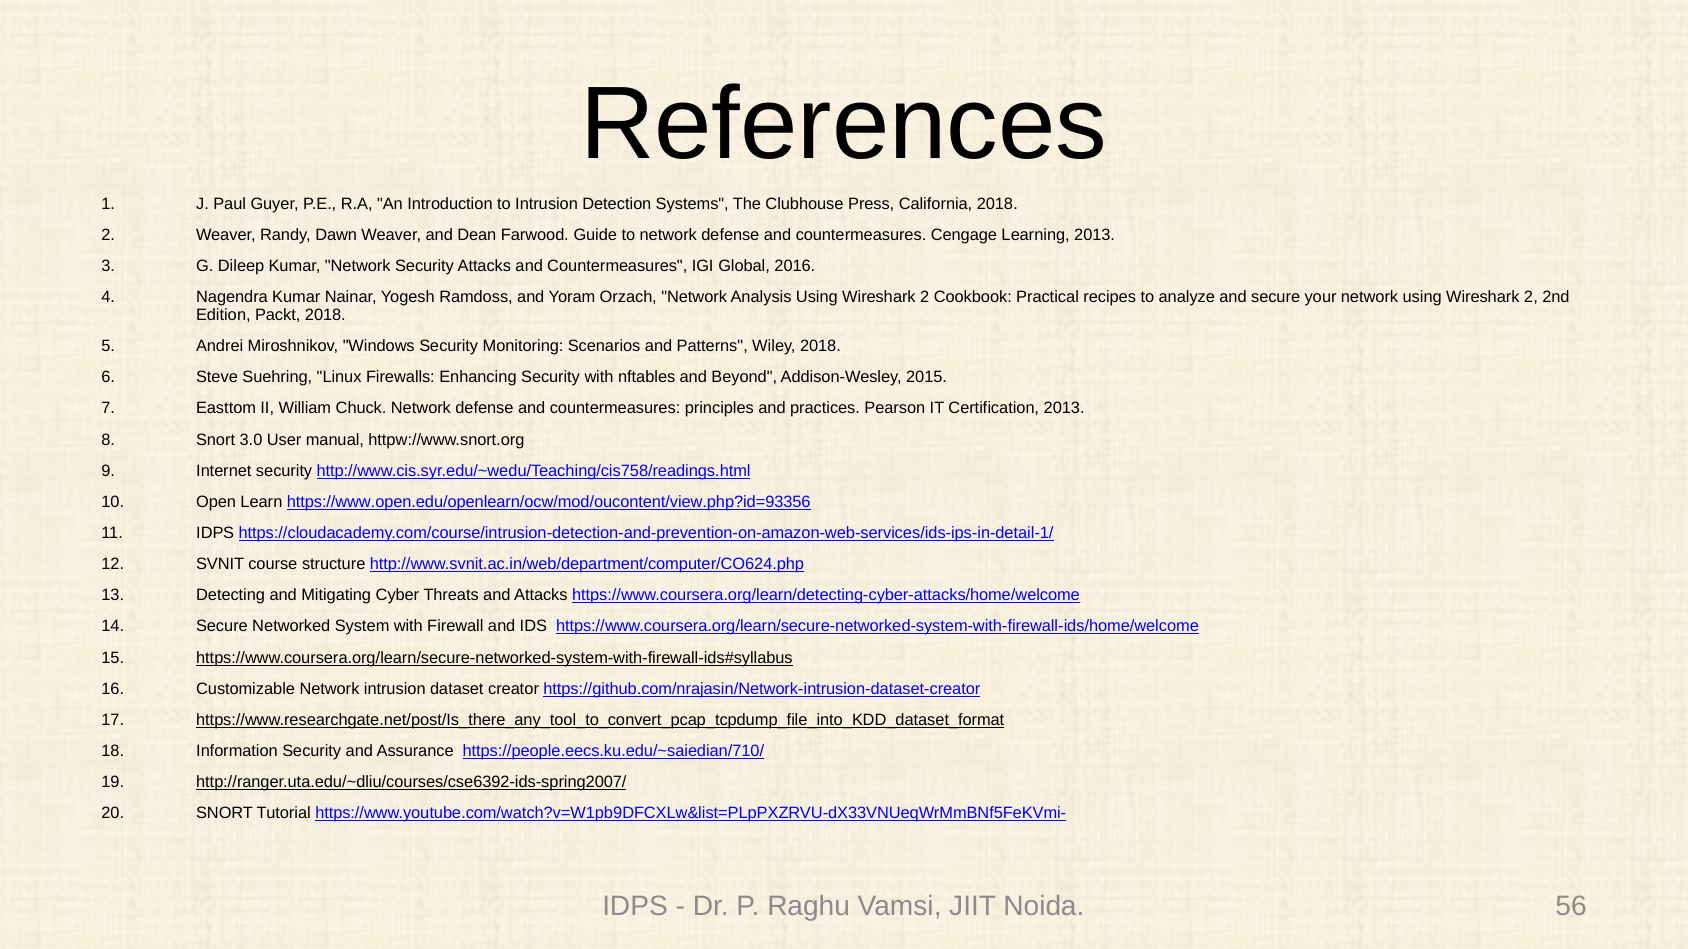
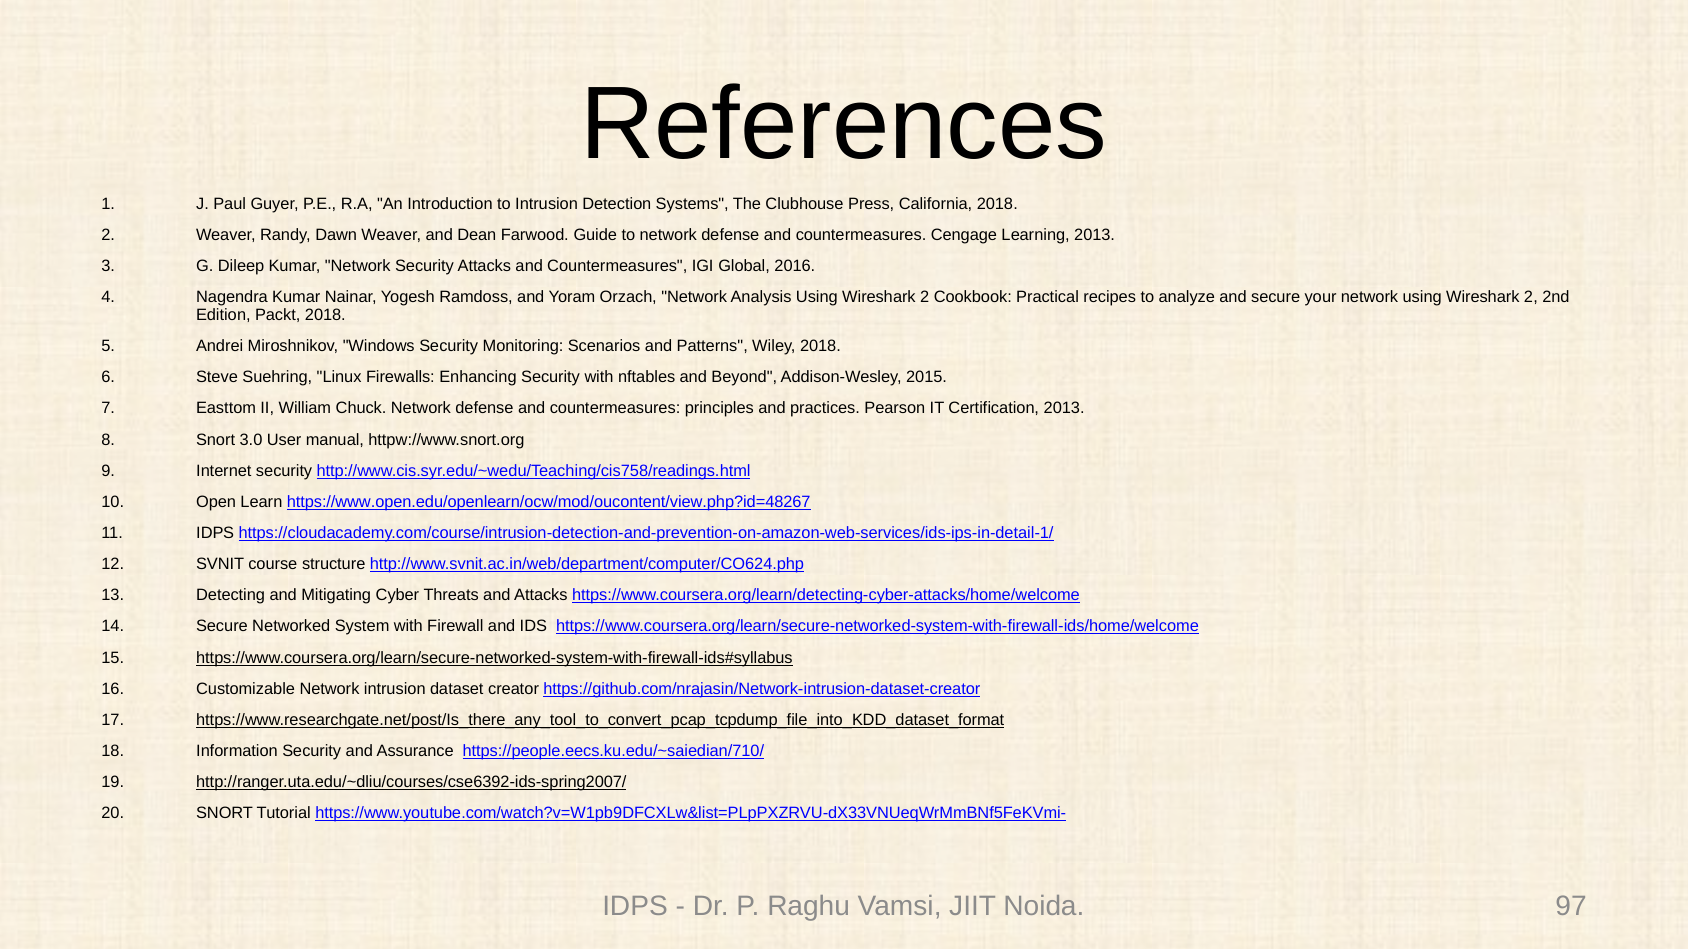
https://www.open.edu/openlearn/ocw/mod/oucontent/view.php?id=93356: https://www.open.edu/openlearn/ocw/mod/oucontent/view.php?id=93356 -> https://www.open.edu/openlearn/ocw/mod/oucontent/view.php?id=48267 (549, 502)
56: 56 -> 97 (1571, 907)
